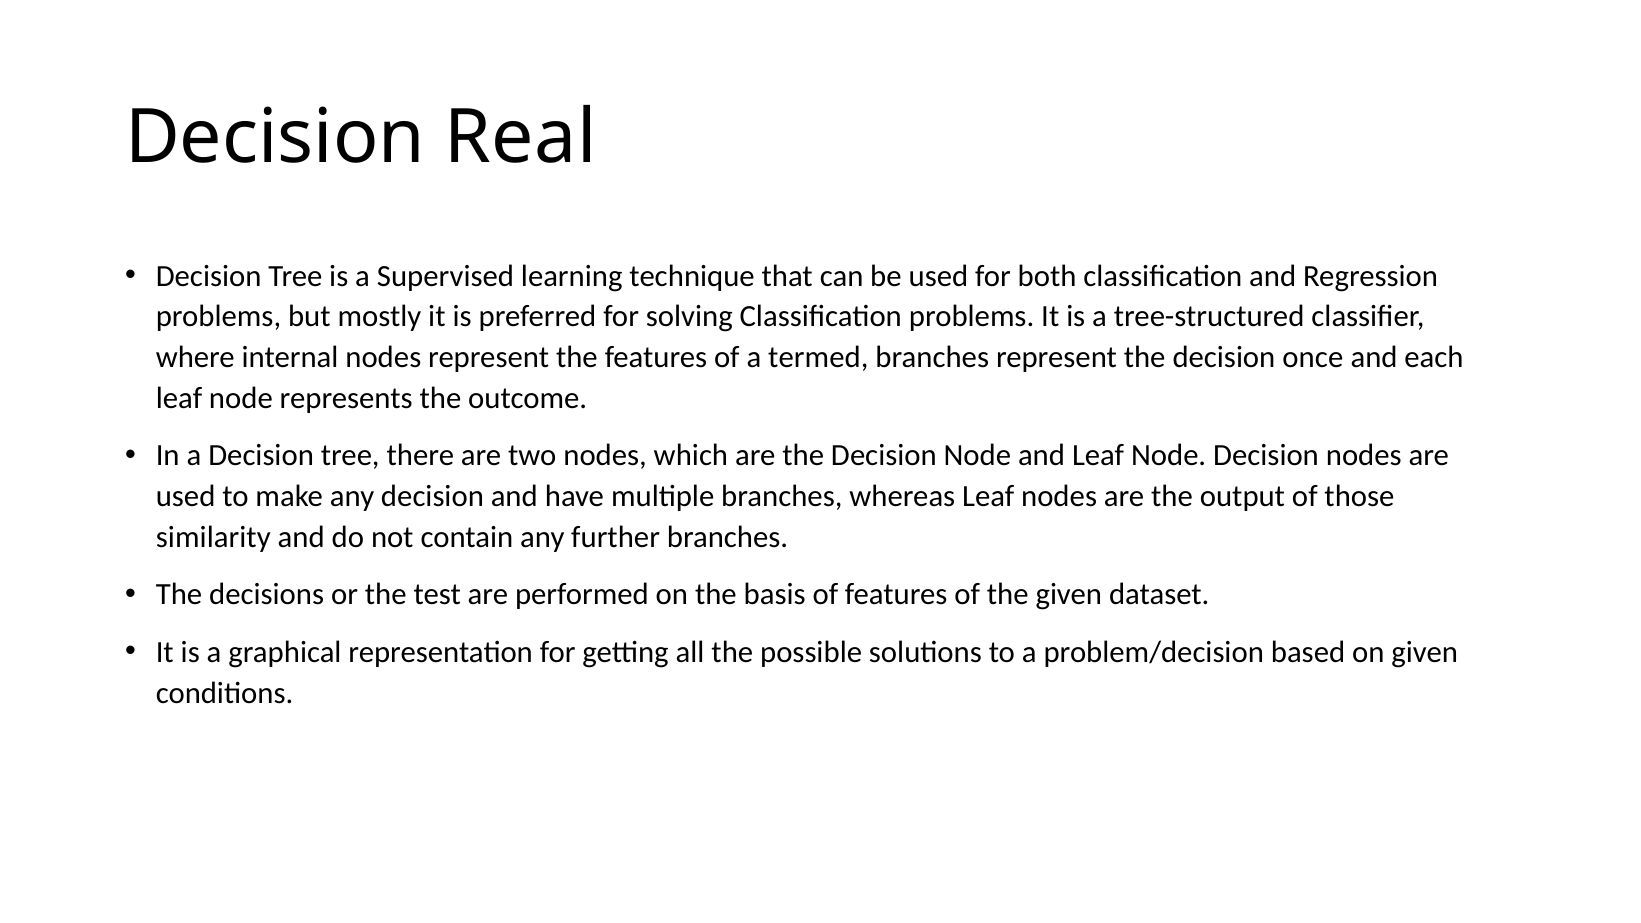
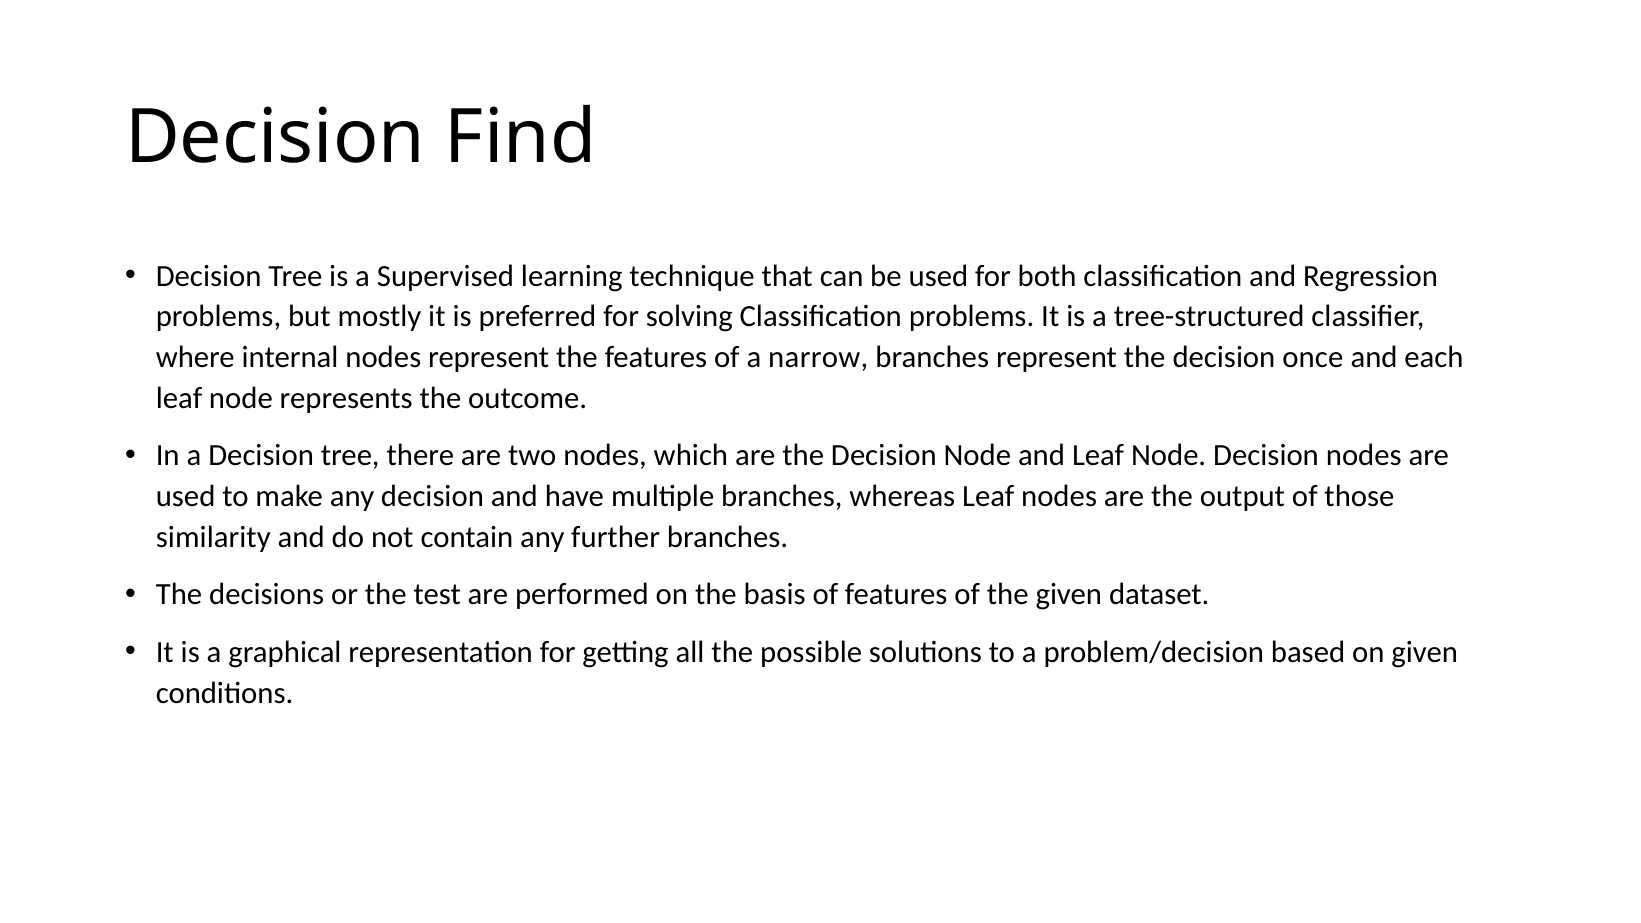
Real: Real -> Find (521, 138)
termed: termed -> narrow (818, 357)
